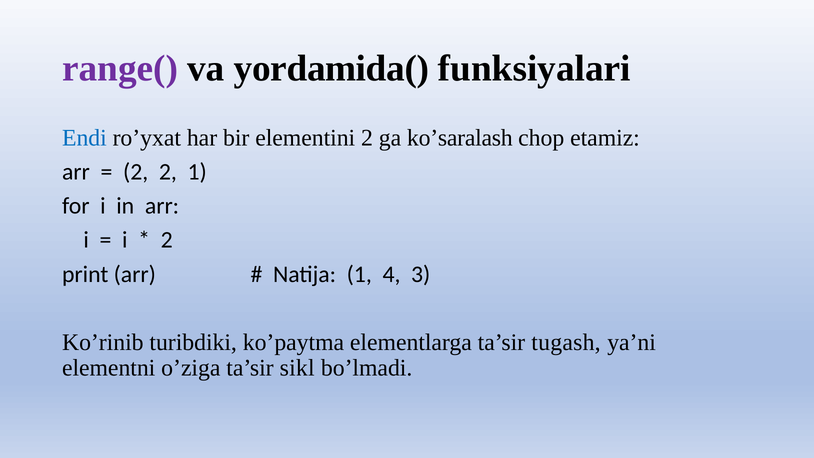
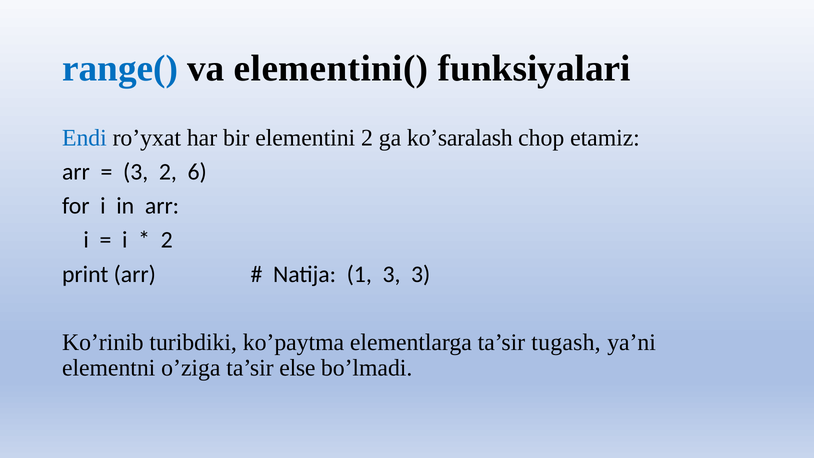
range( colour: purple -> blue (120, 68)
yordamida(: yordamida( -> elementini( (331, 68)
2: 2 -> 3 (136, 172)
2 1: 1 -> 6 (197, 172)
1 4: 4 -> 3 (391, 274)
sikl: sikl -> else (297, 368)
